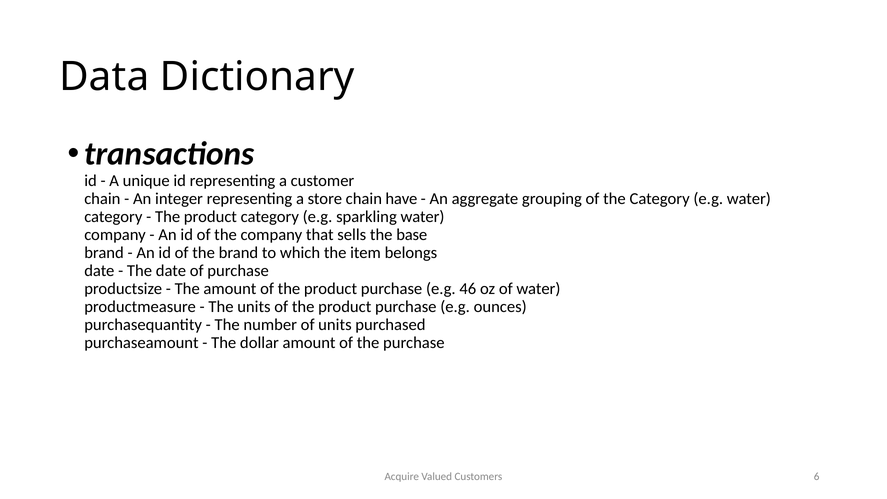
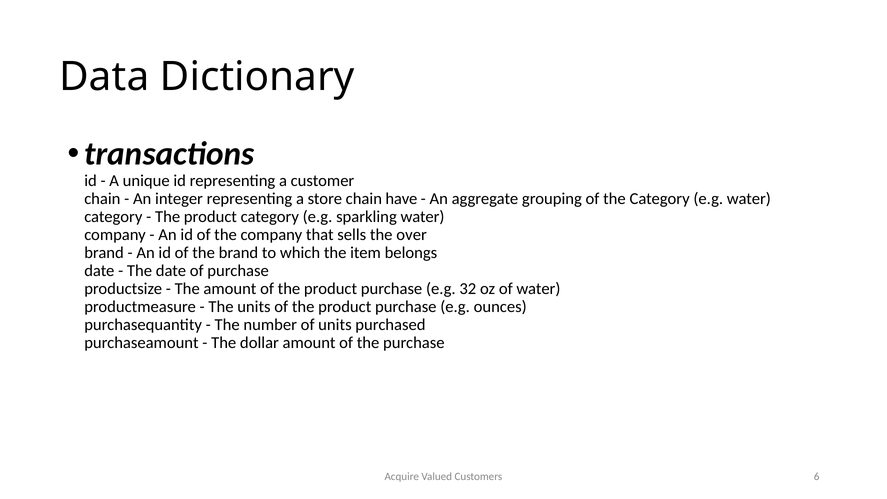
base: base -> over (412, 235)
46: 46 -> 32 (468, 289)
